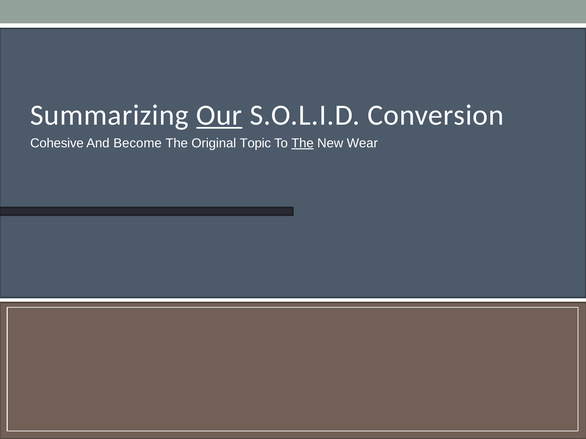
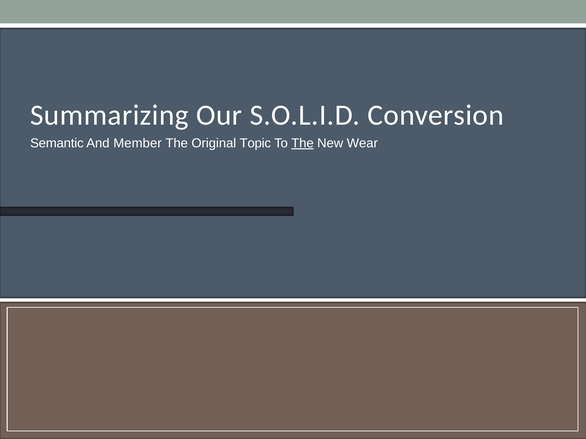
Our underline: present -> none (219, 115)
Cohesive: Cohesive -> Semantic (57, 143)
Become: Become -> Member (138, 143)
